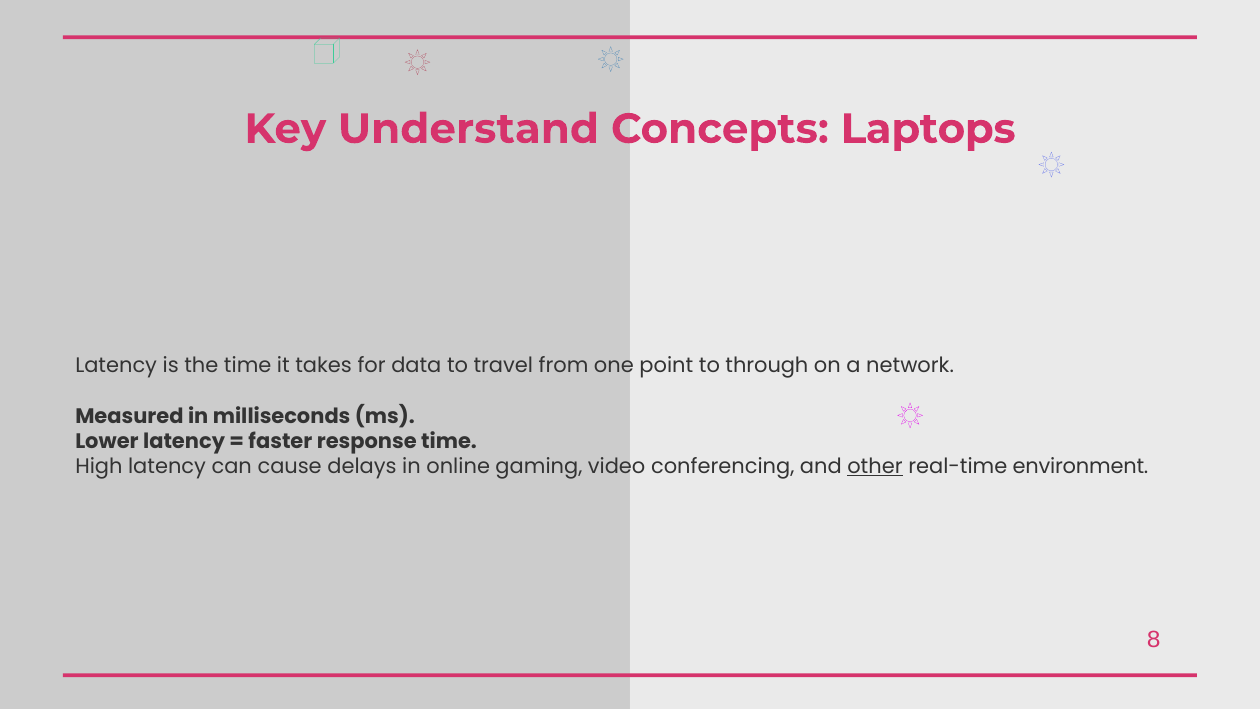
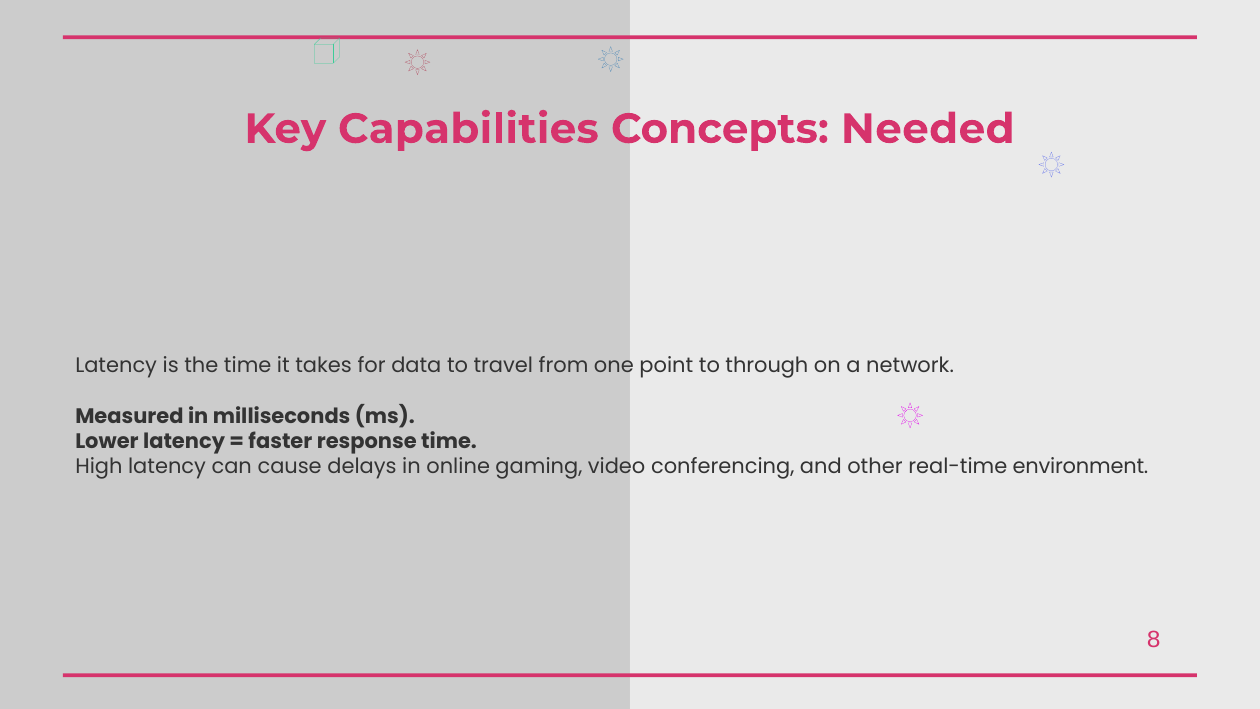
Understand: Understand -> Capabilities (468, 129)
Laptops: Laptops -> Needed (928, 129)
other underline: present -> none (875, 466)
